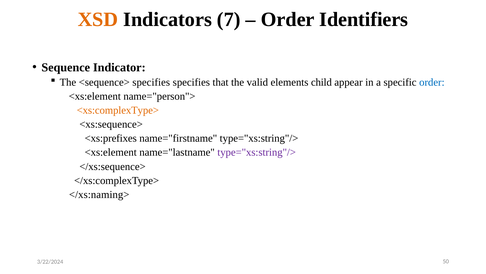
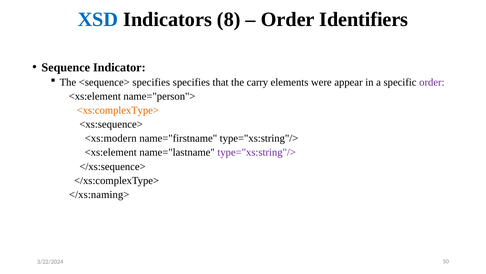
XSD colour: orange -> blue (98, 19)
7: 7 -> 8 (229, 19)
valid: valid -> carry (257, 82)
child: child -> were (321, 82)
order colour: blue -> purple (432, 82)
<xs:prefixes: <xs:prefixes -> <xs:modern (111, 138)
